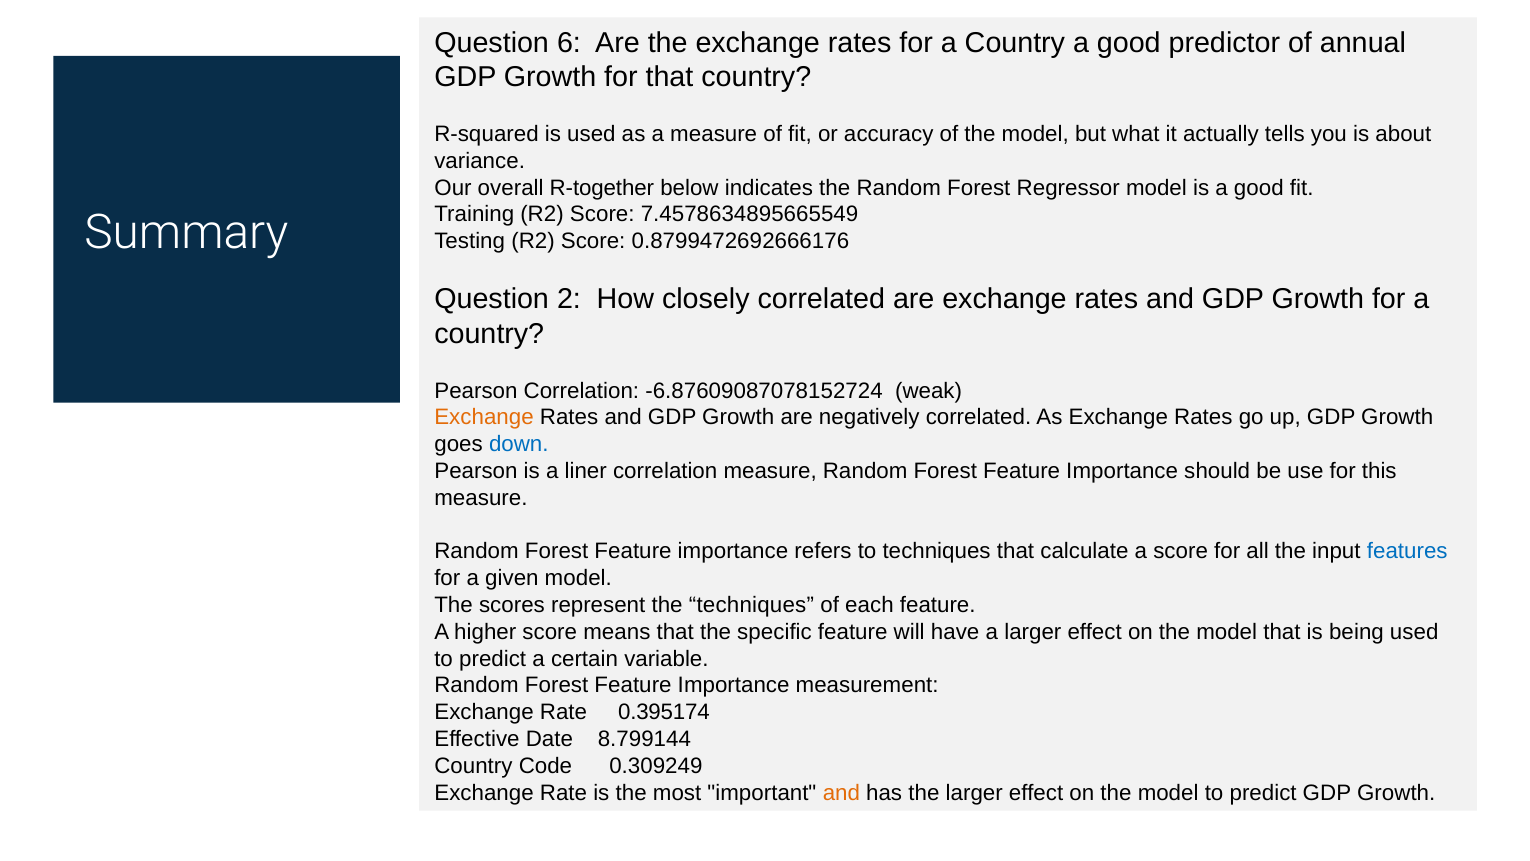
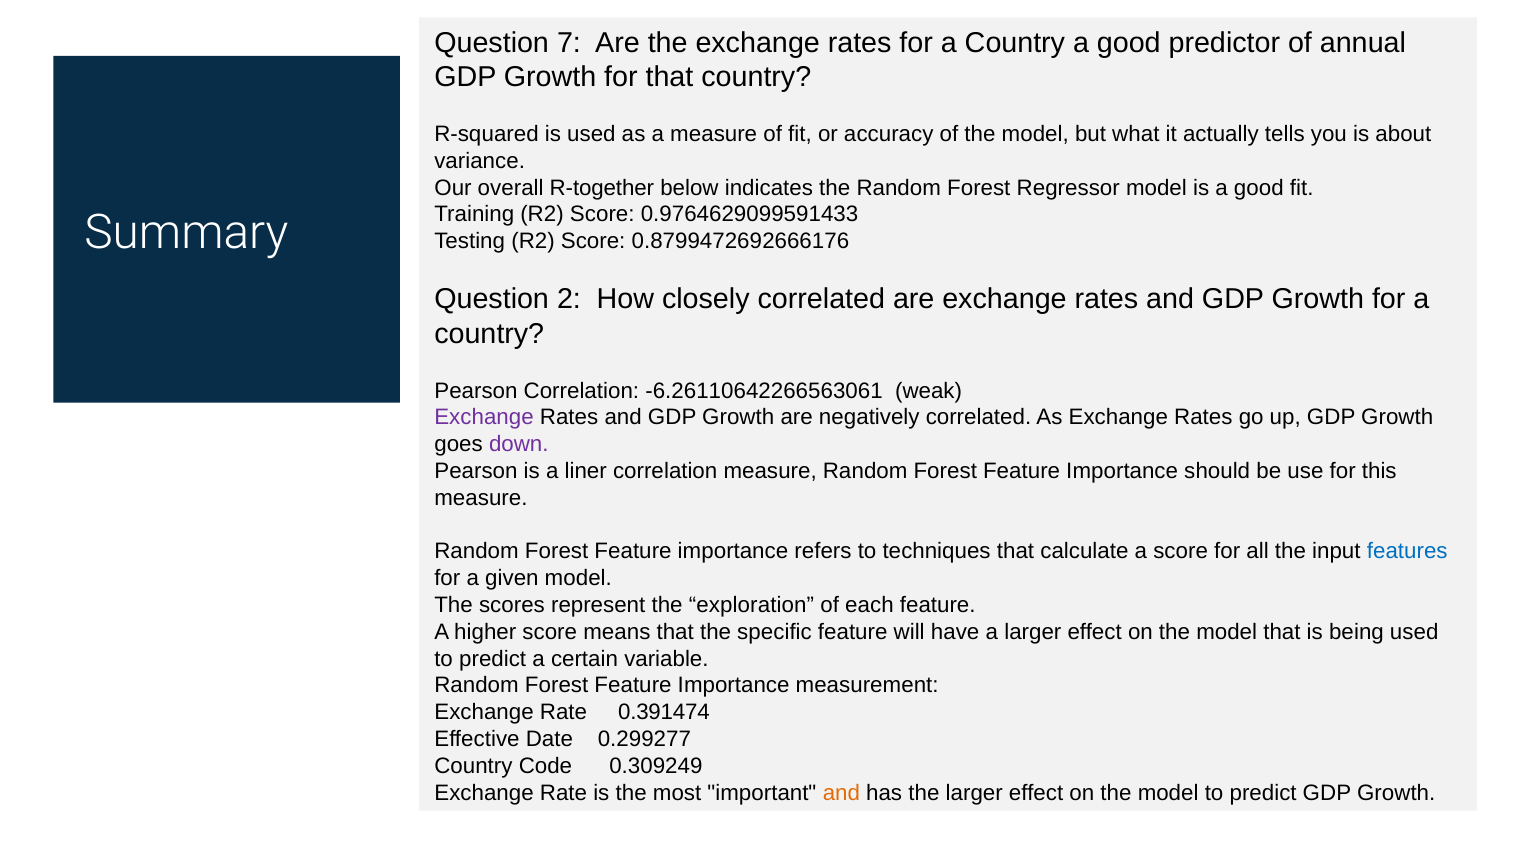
6: 6 -> 7 (569, 43)
7.4578634895665549: 7.4578634895665549 -> 0.9764629099591433 (750, 214)
-6.87609087078152724: -6.87609087078152724 -> -6.26110642266563061 (764, 390)
Exchange colour: orange -> purple (484, 417)
down colour: blue -> purple (519, 444)
the techniques: techniques -> exploration (751, 605)
0.395174: 0.395174 -> 0.391474 (664, 712)
8.799144: 8.799144 -> 0.299277 (644, 739)
